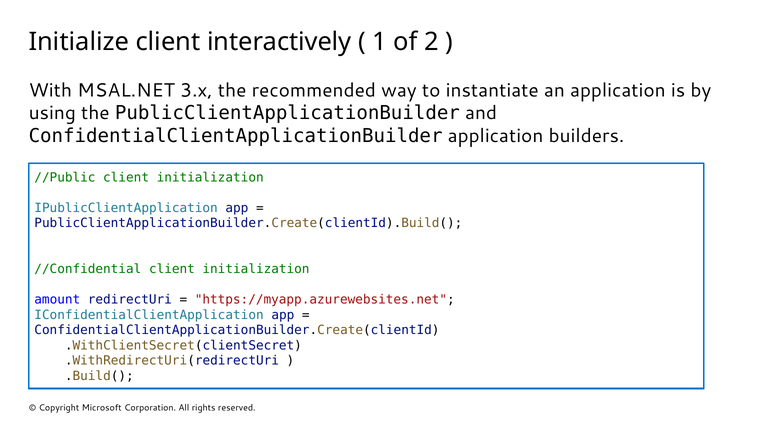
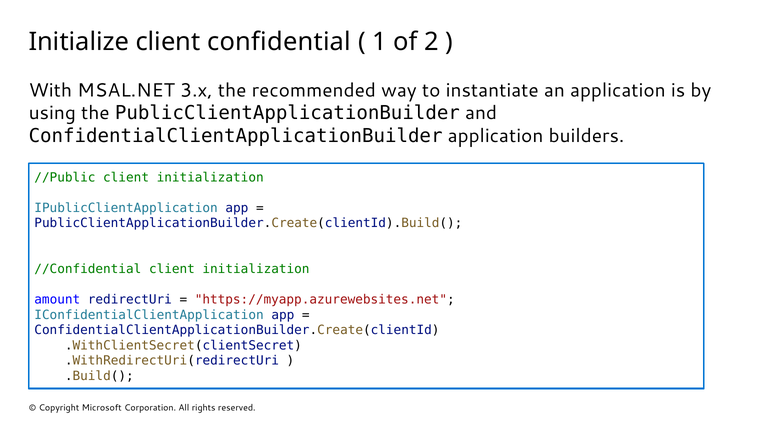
interactively: interactively -> confidential (279, 42)
